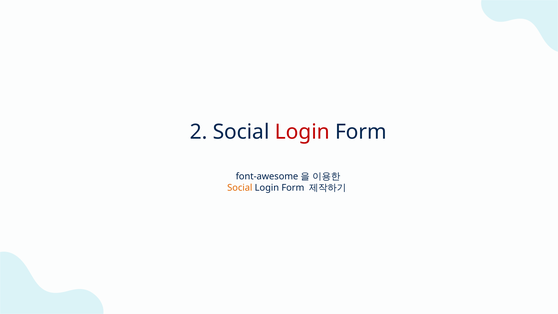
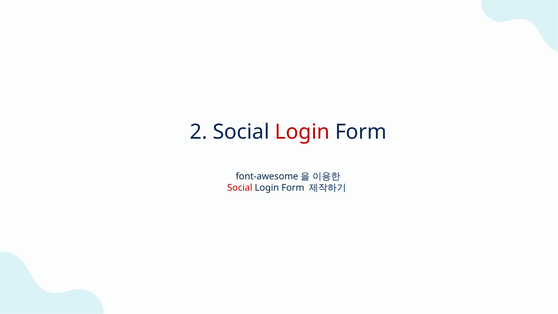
Social colour: orange -> red (240, 188)
